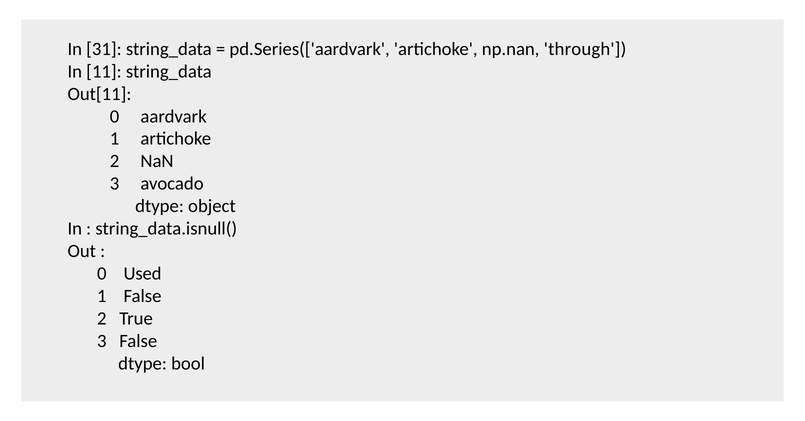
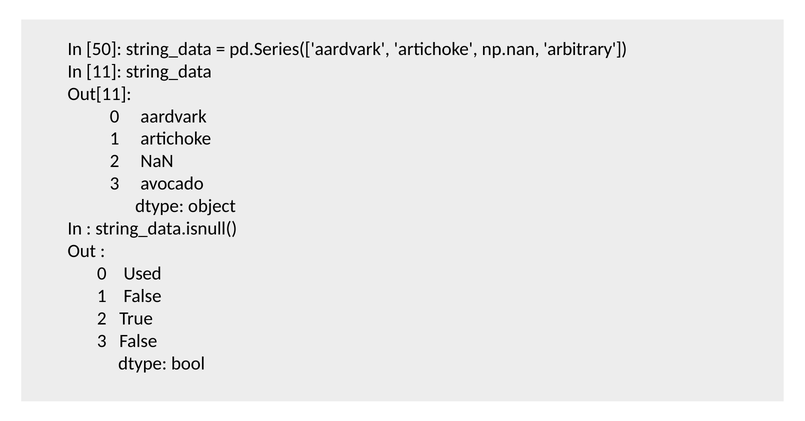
31: 31 -> 50 (104, 49)
through: through -> arbitrary (585, 49)
